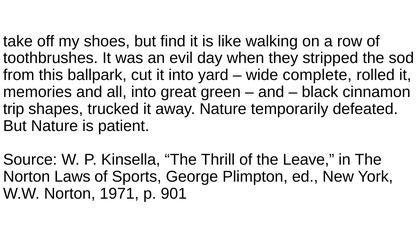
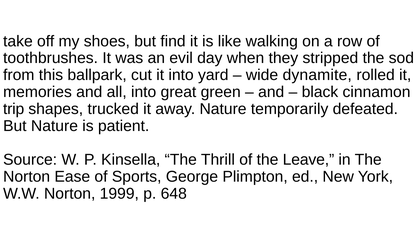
complete: complete -> dynamite (317, 75)
Laws: Laws -> Ease (72, 177)
1971: 1971 -> 1999 (119, 194)
901: 901 -> 648 (174, 194)
